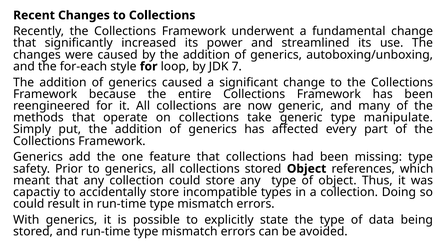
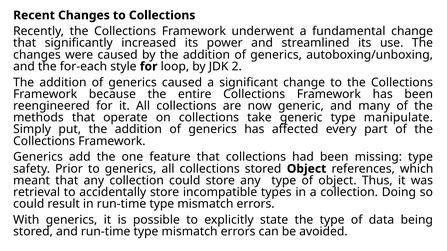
7: 7 -> 2 (237, 67)
capactiy: capactiy -> retrieval (37, 193)
